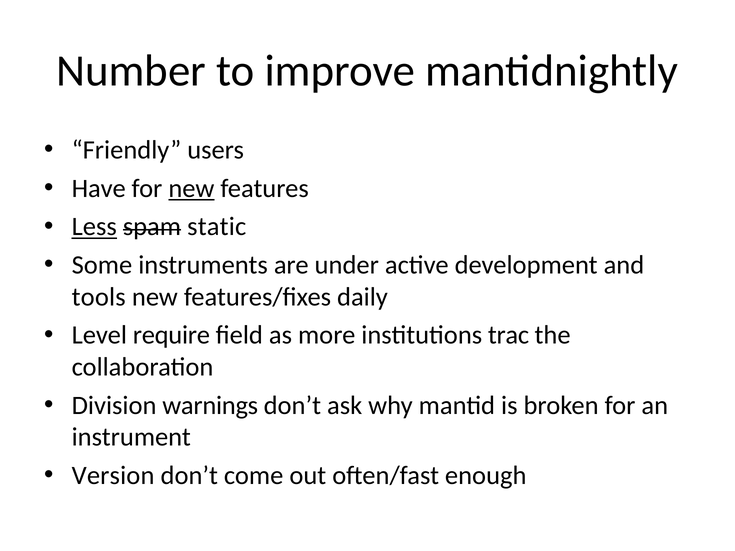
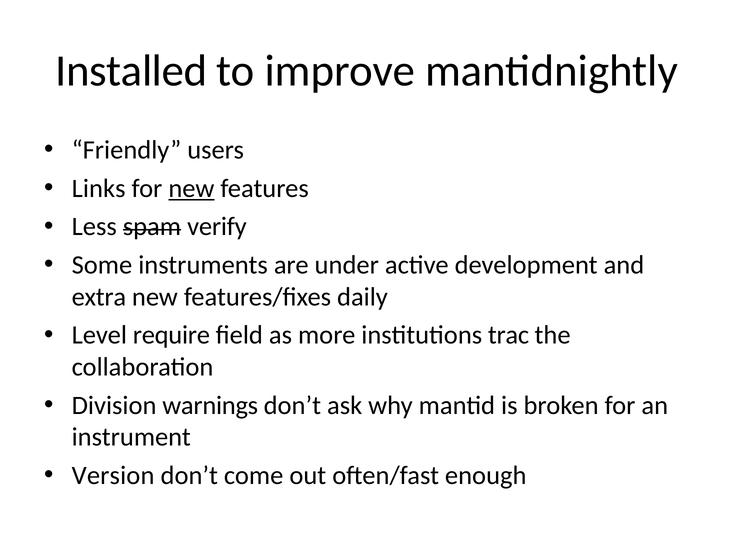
Number: Number -> Installed (131, 71)
Have: Have -> Links (99, 188)
Less underline: present -> none (94, 227)
static: static -> verify (217, 227)
tools: tools -> extra (99, 297)
